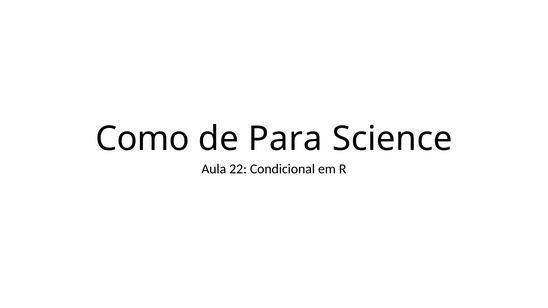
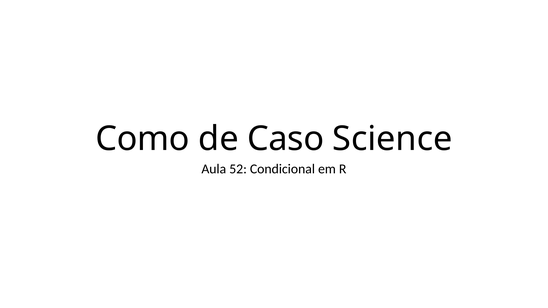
Para: Para -> Caso (286, 139)
22: 22 -> 52 (238, 169)
